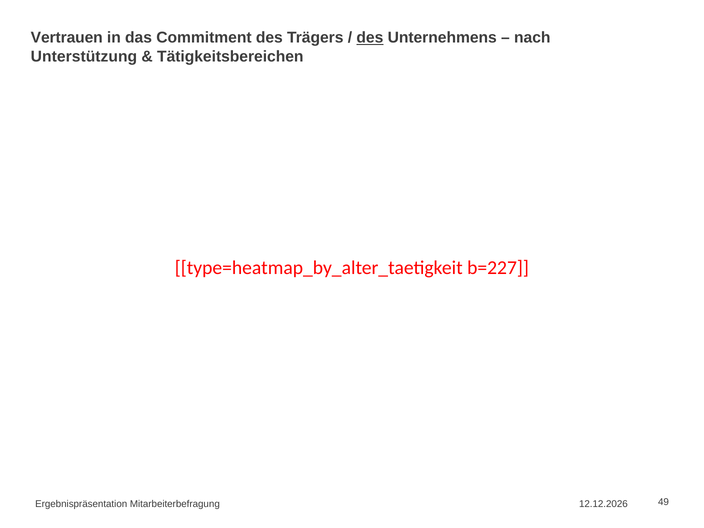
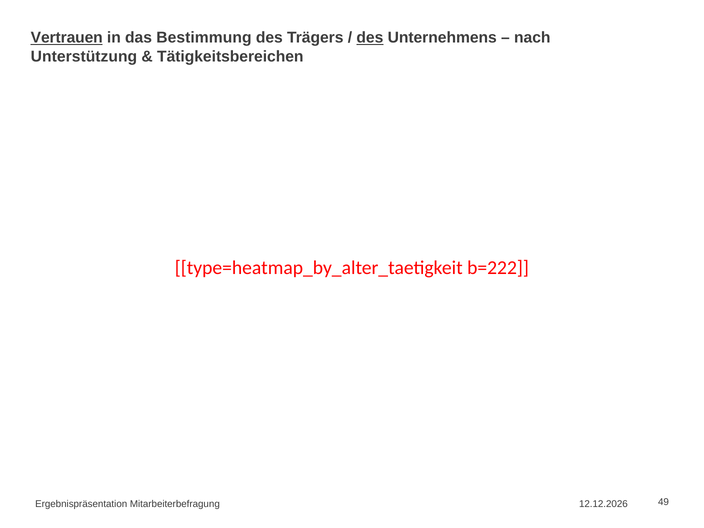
Vertrauen underline: none -> present (67, 38)
Commitment: Commitment -> Bestimmung (204, 38)
b=227: b=227 -> b=222 (498, 268)
